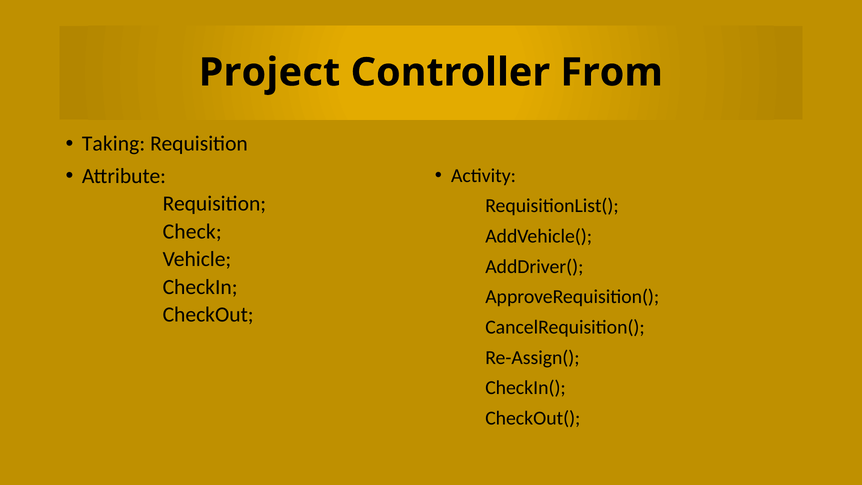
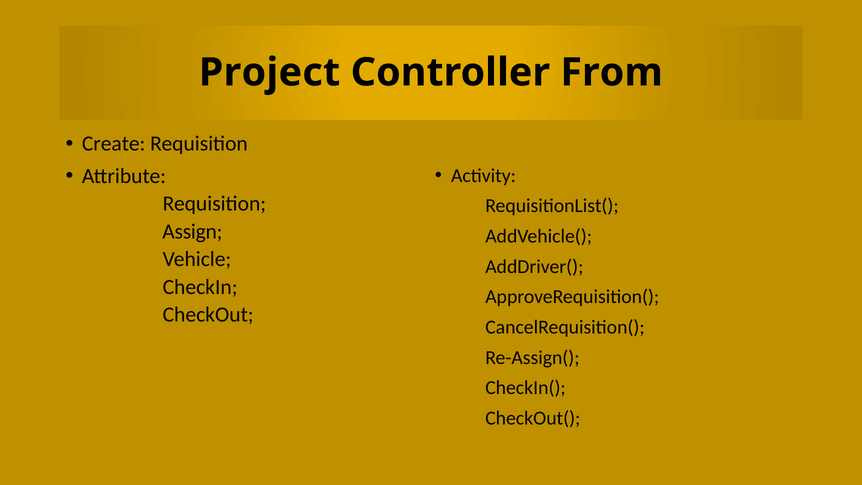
Taking: Taking -> Create (114, 144)
Check: Check -> Assign (192, 232)
